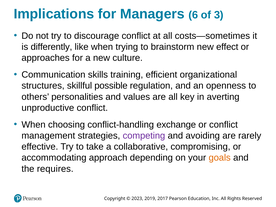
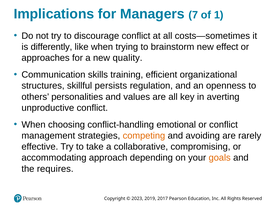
6: 6 -> 7 (193, 15)
3: 3 -> 1 (219, 15)
culture: culture -> quality (128, 58)
possible: possible -> persists (111, 86)
exchange: exchange -> emotional (176, 125)
competing colour: purple -> orange (144, 136)
